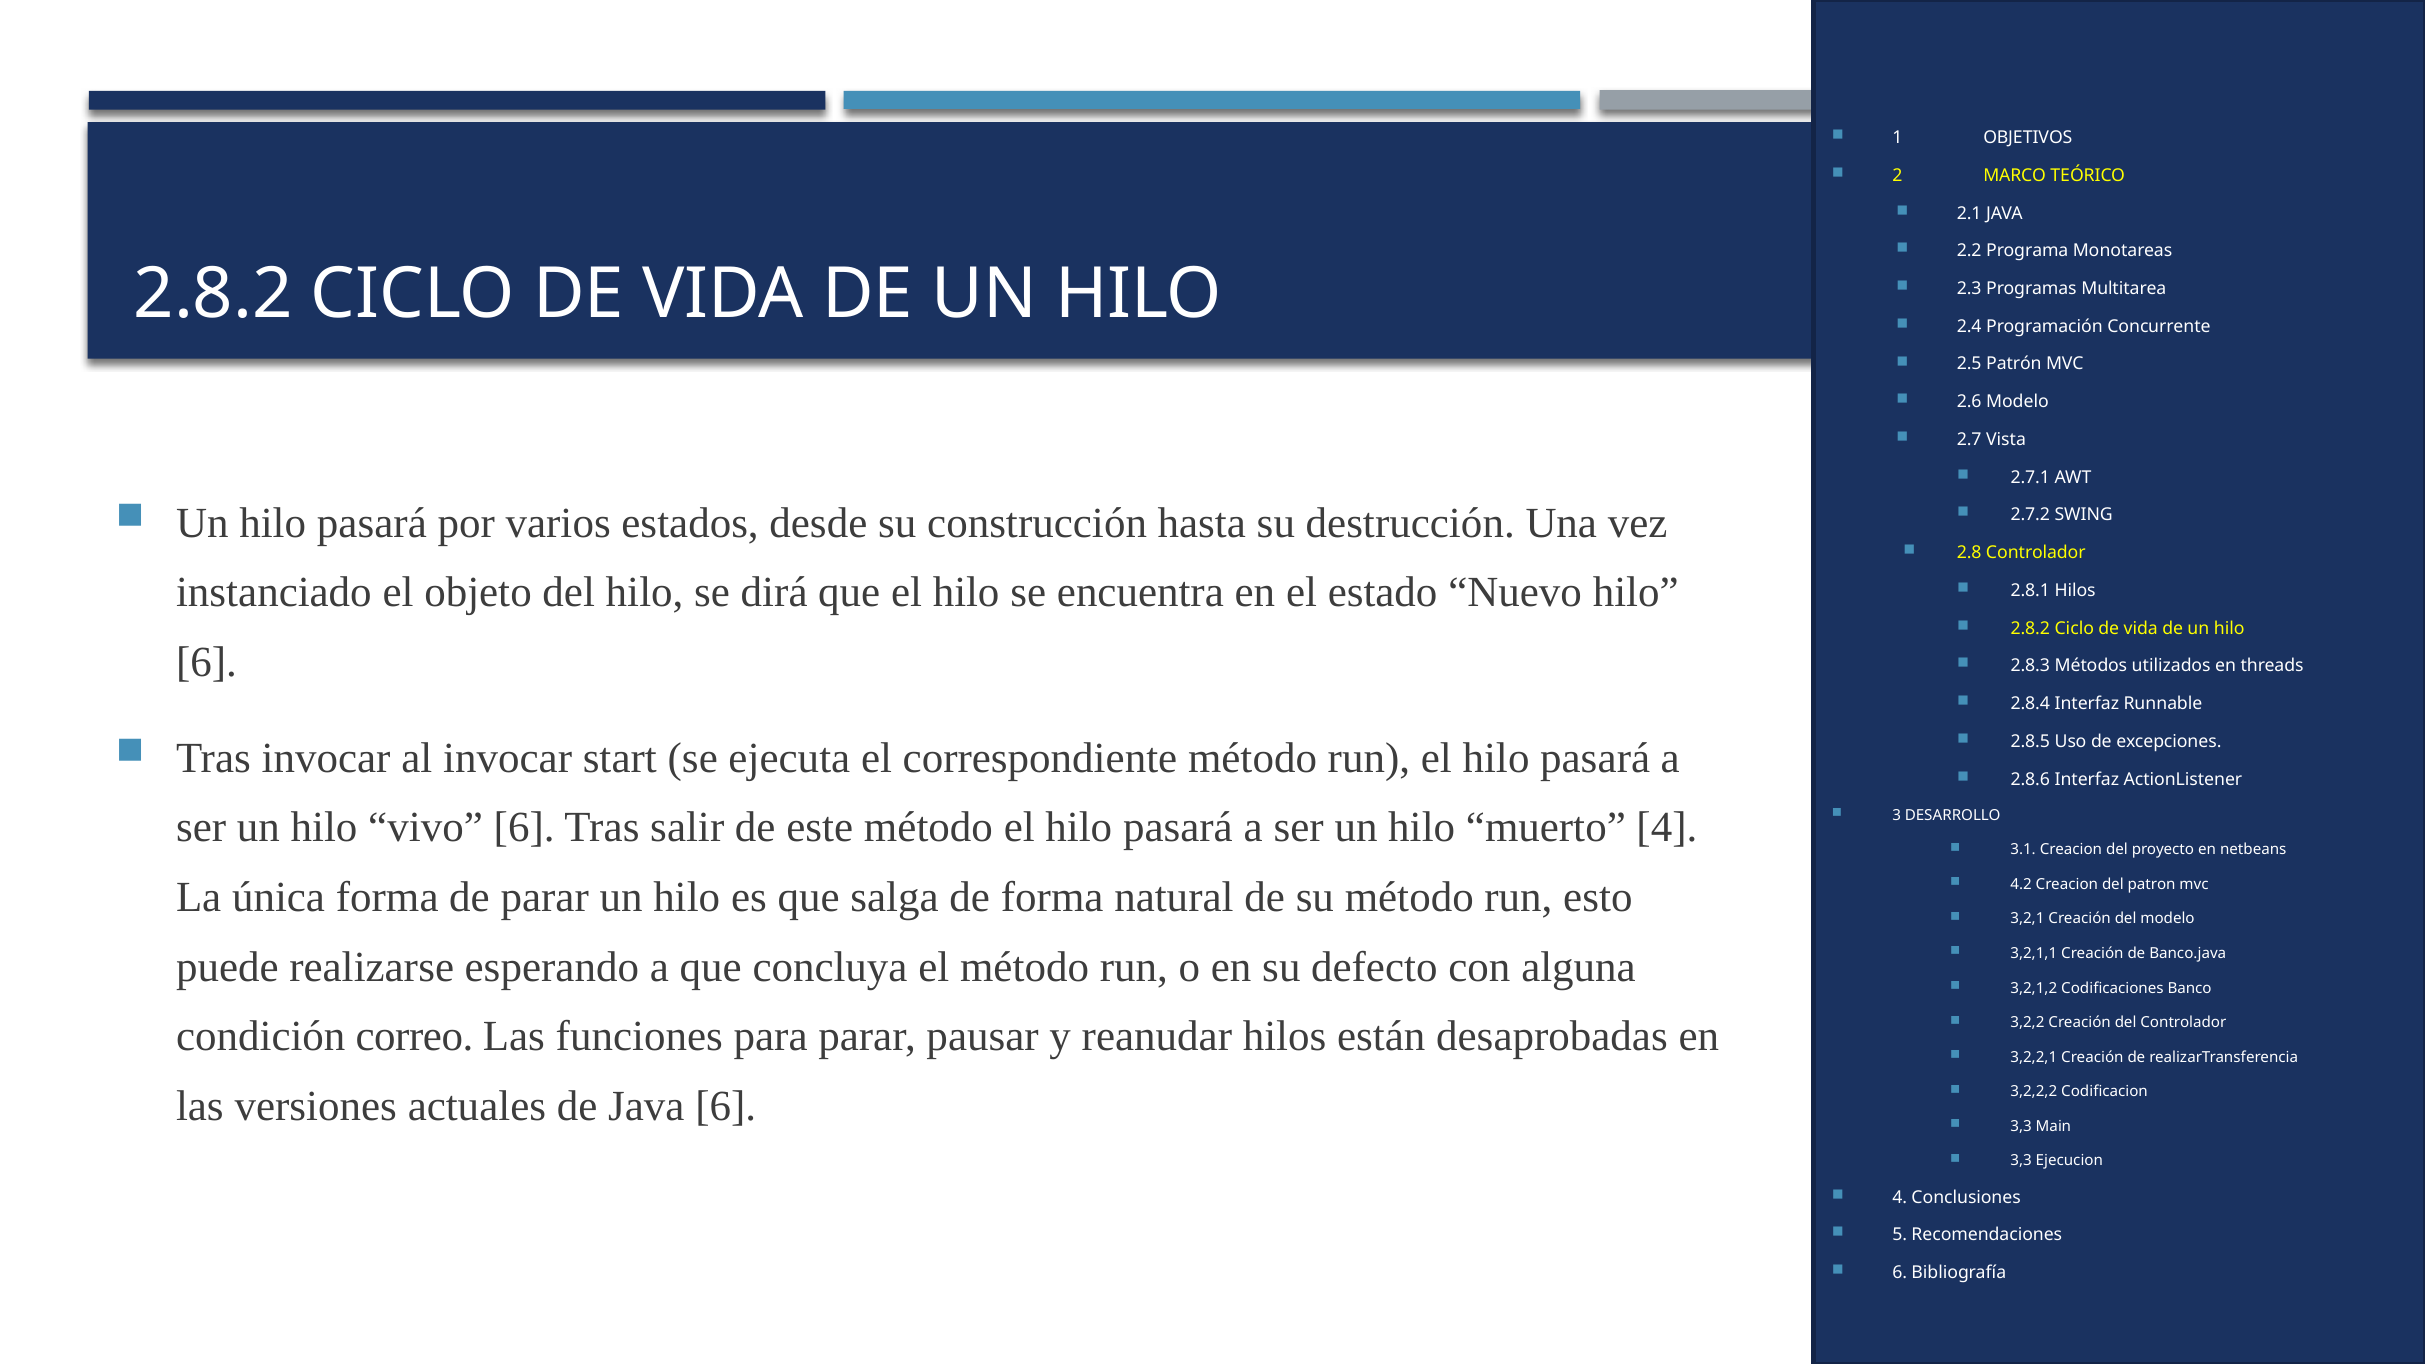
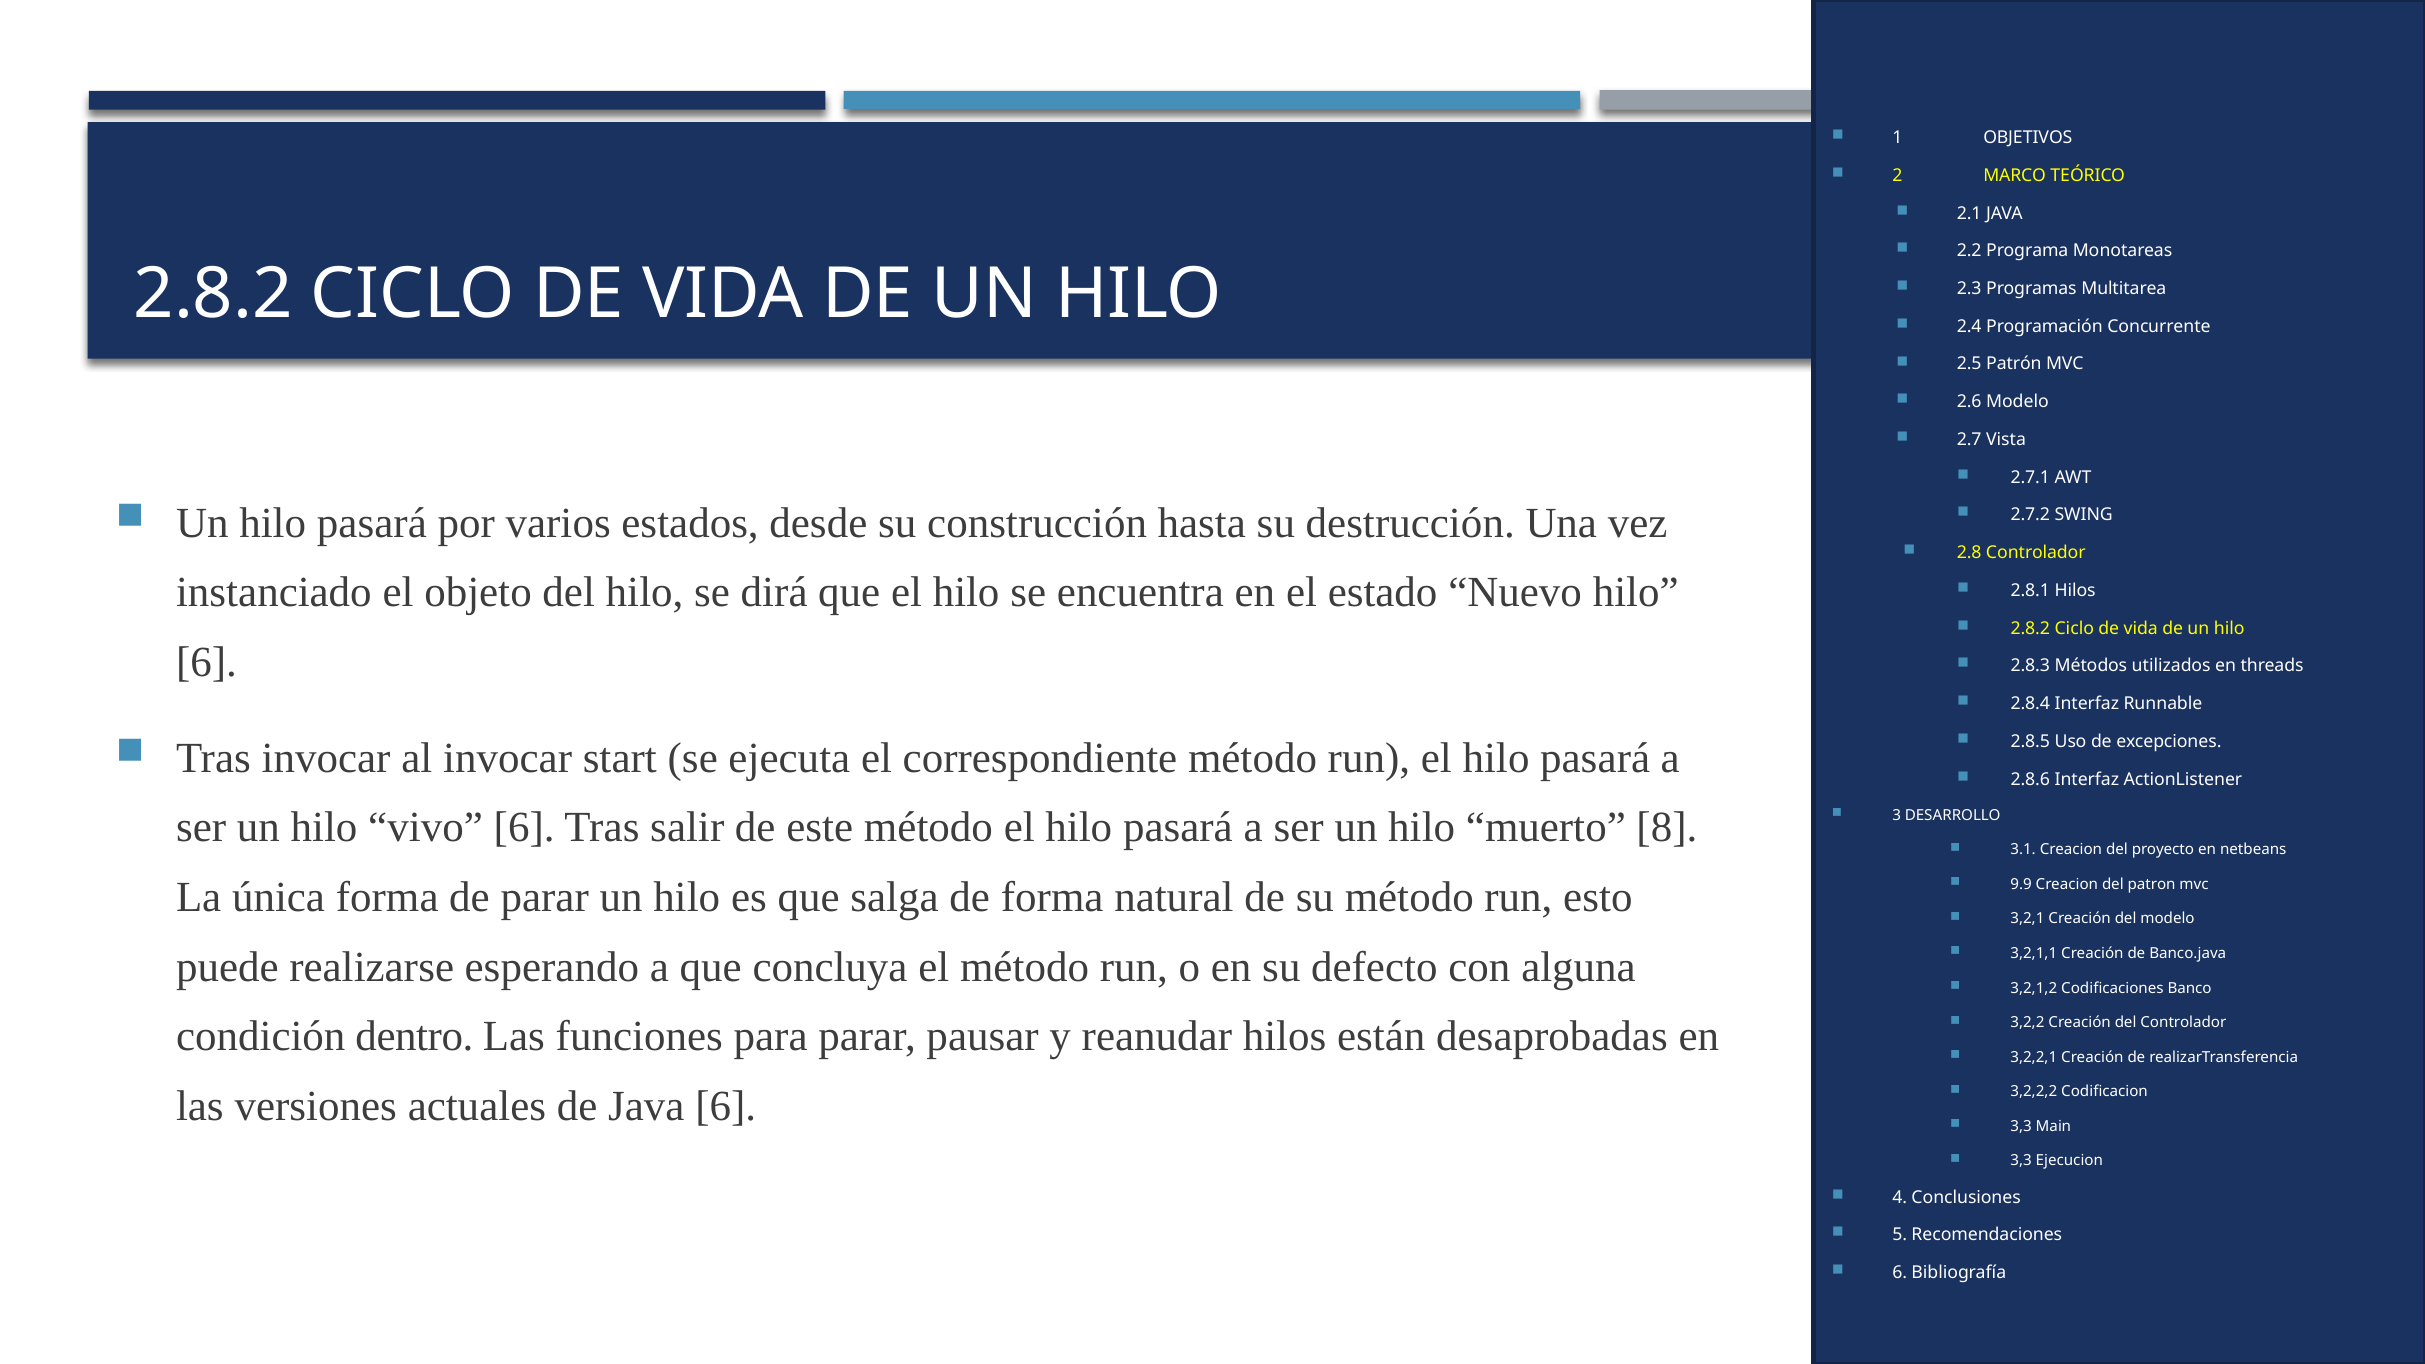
muerto 4: 4 -> 8 (1667, 828)
4.2: 4.2 -> 9.9 (2021, 884)
correo: correo -> dentro (414, 1037)
